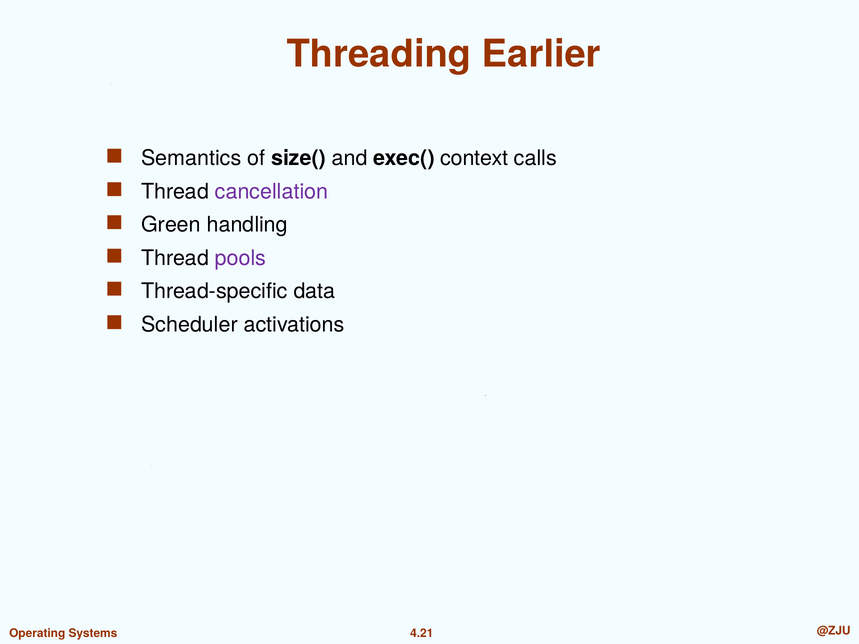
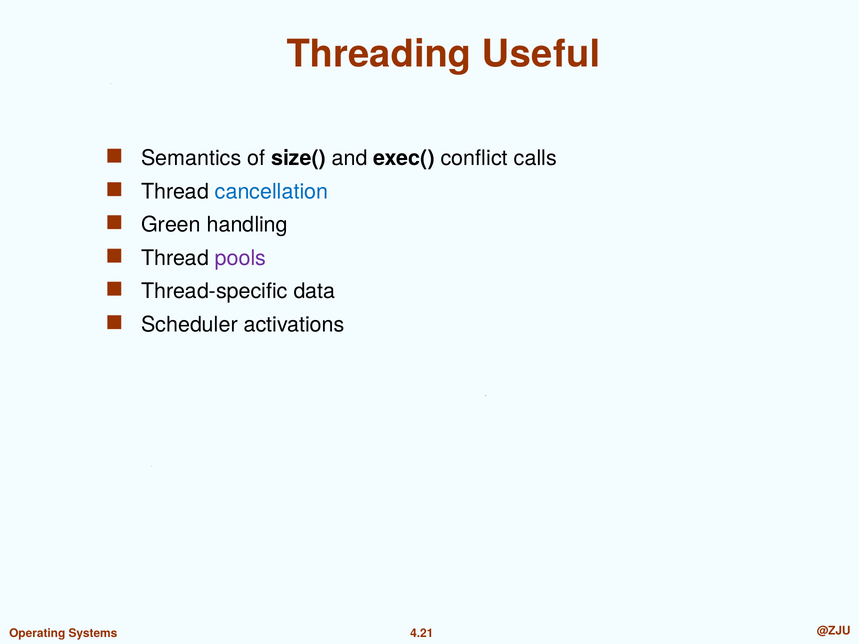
Earlier: Earlier -> Useful (541, 54)
context: context -> conflict (474, 158)
cancellation colour: purple -> blue (272, 192)
